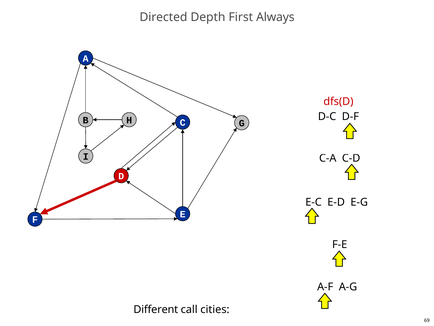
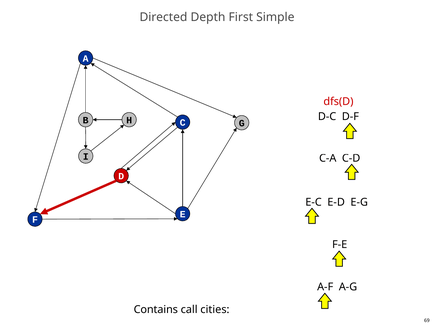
Always: Always -> Simple (275, 17)
Different: Different -> Contains (156, 309)
